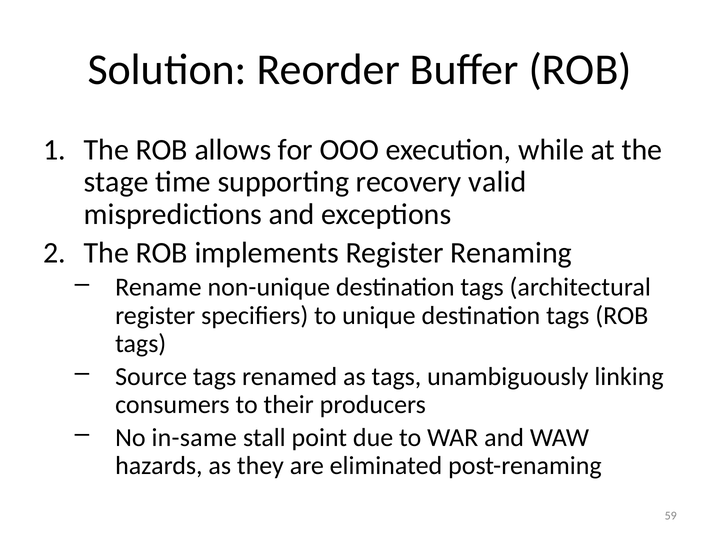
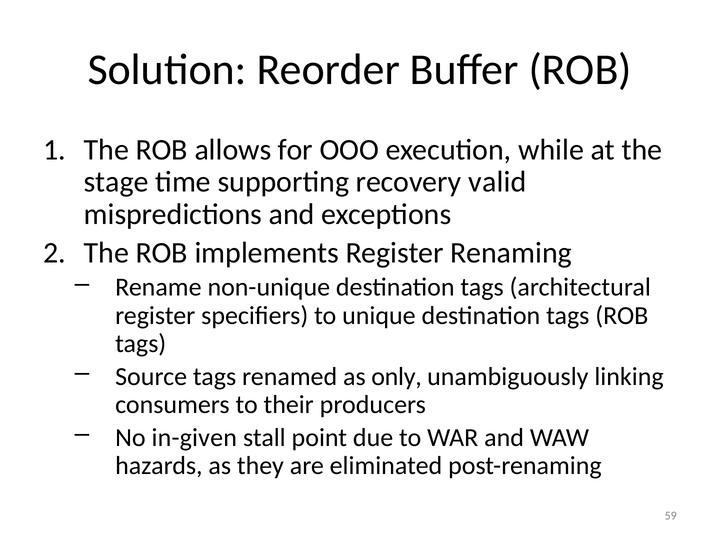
as tags: tags -> only (397, 377)
in-same: in-same -> in-given (194, 438)
